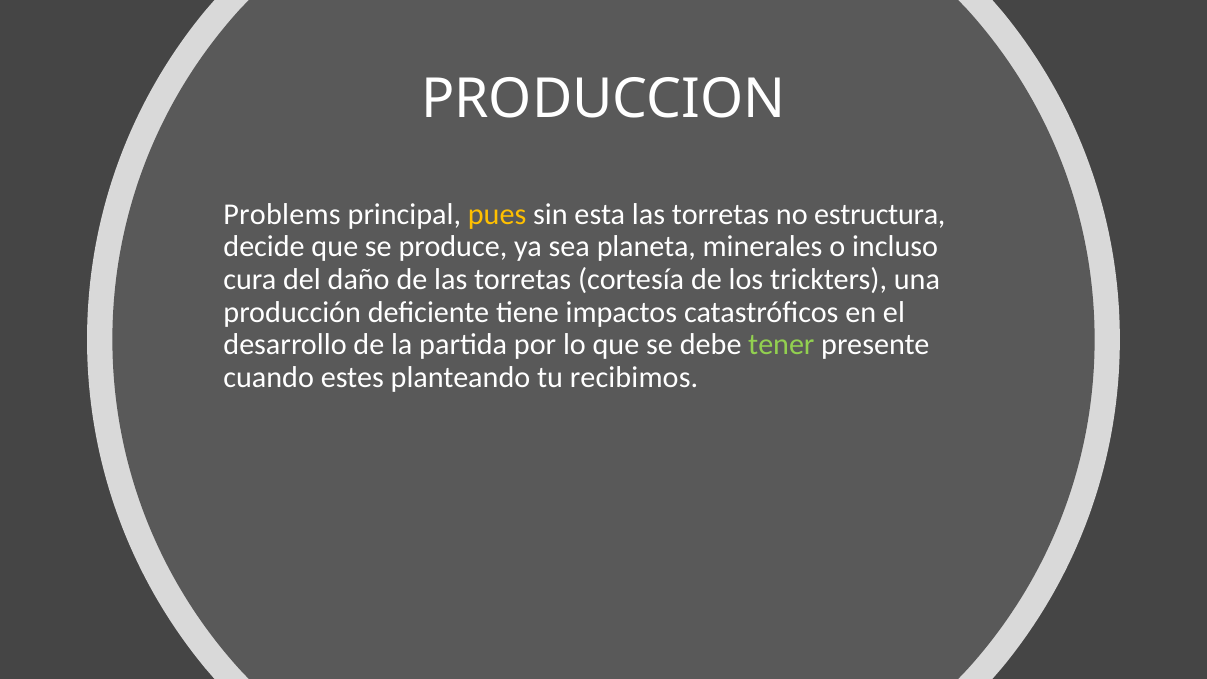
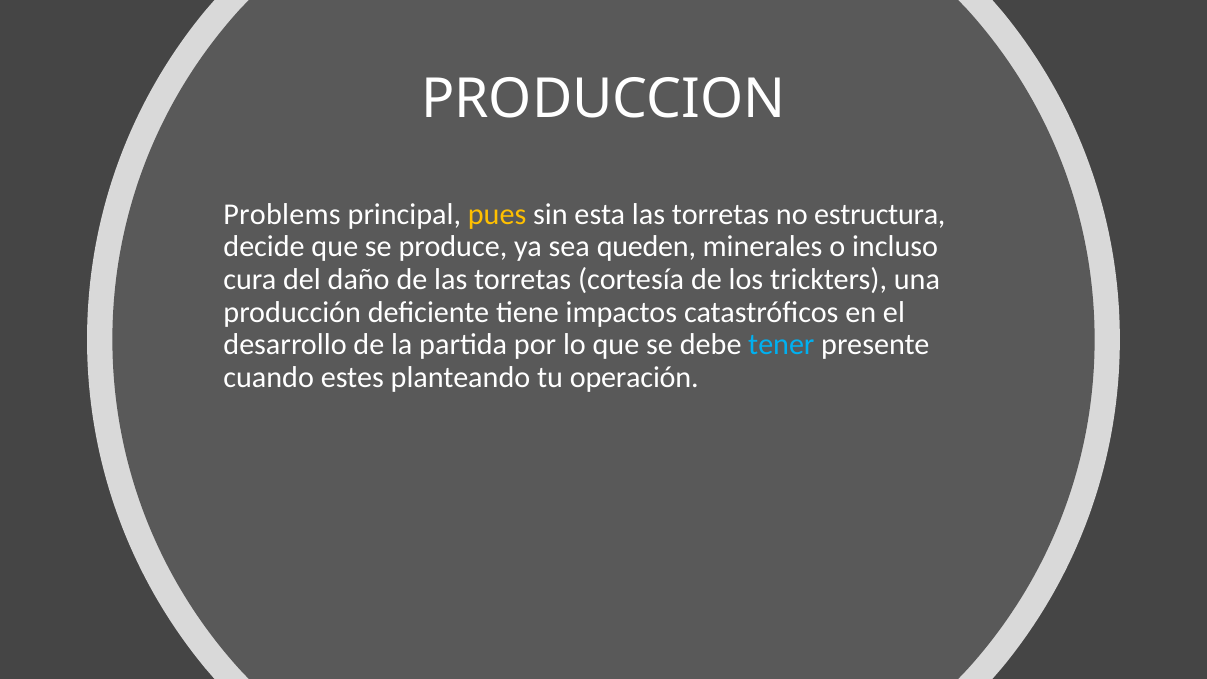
planeta: planeta -> queden (646, 247)
tener colour: light green -> light blue (781, 345)
recibimos: recibimos -> operación (634, 377)
